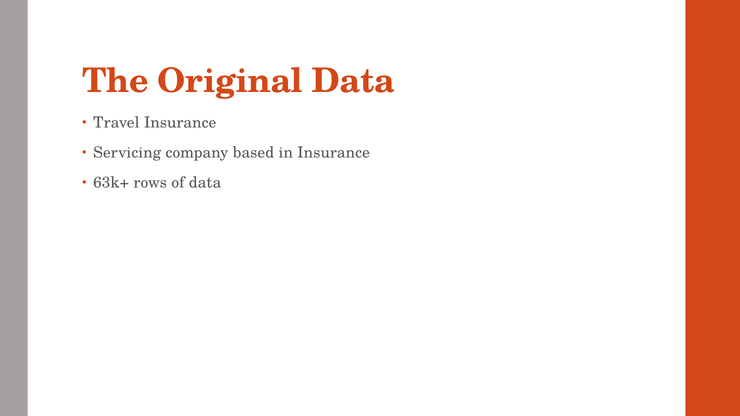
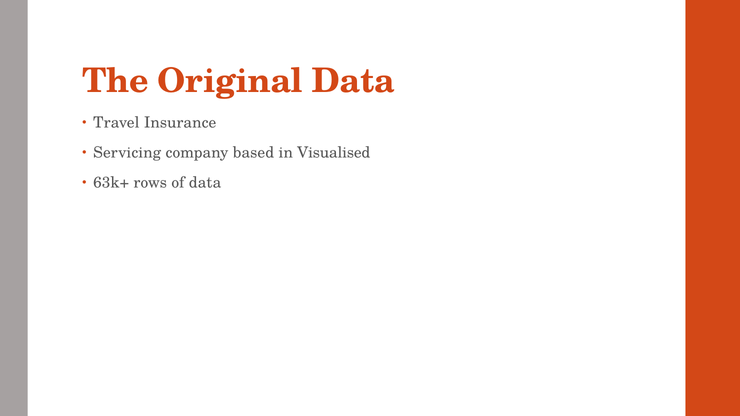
in Insurance: Insurance -> Visualised (334, 153)
